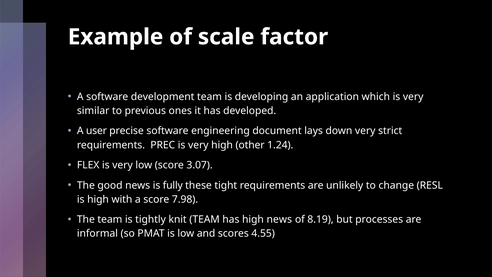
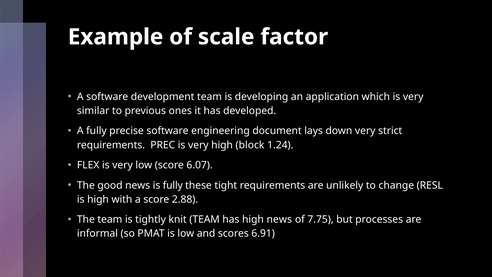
A user: user -> fully (96, 131)
other: other -> block (250, 145)
3.07: 3.07 -> 6.07 (200, 165)
7.98: 7.98 -> 2.88 (185, 199)
8.19: 8.19 -> 7.75 (320, 219)
4.55: 4.55 -> 6.91 (263, 233)
